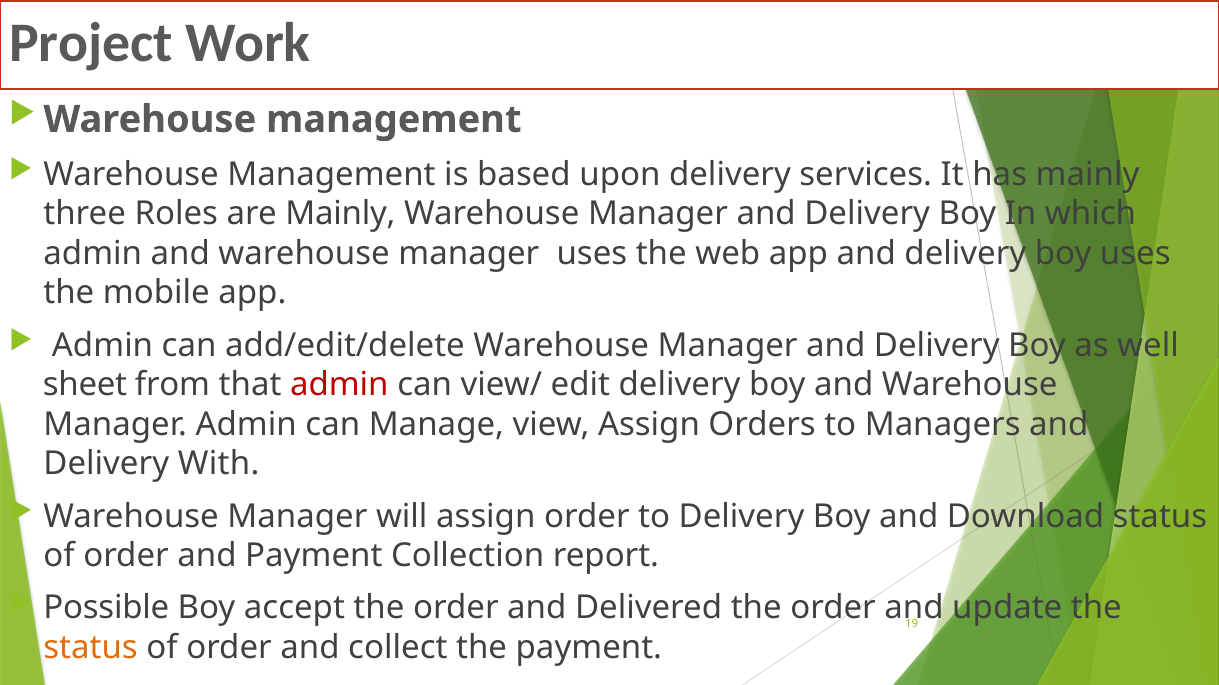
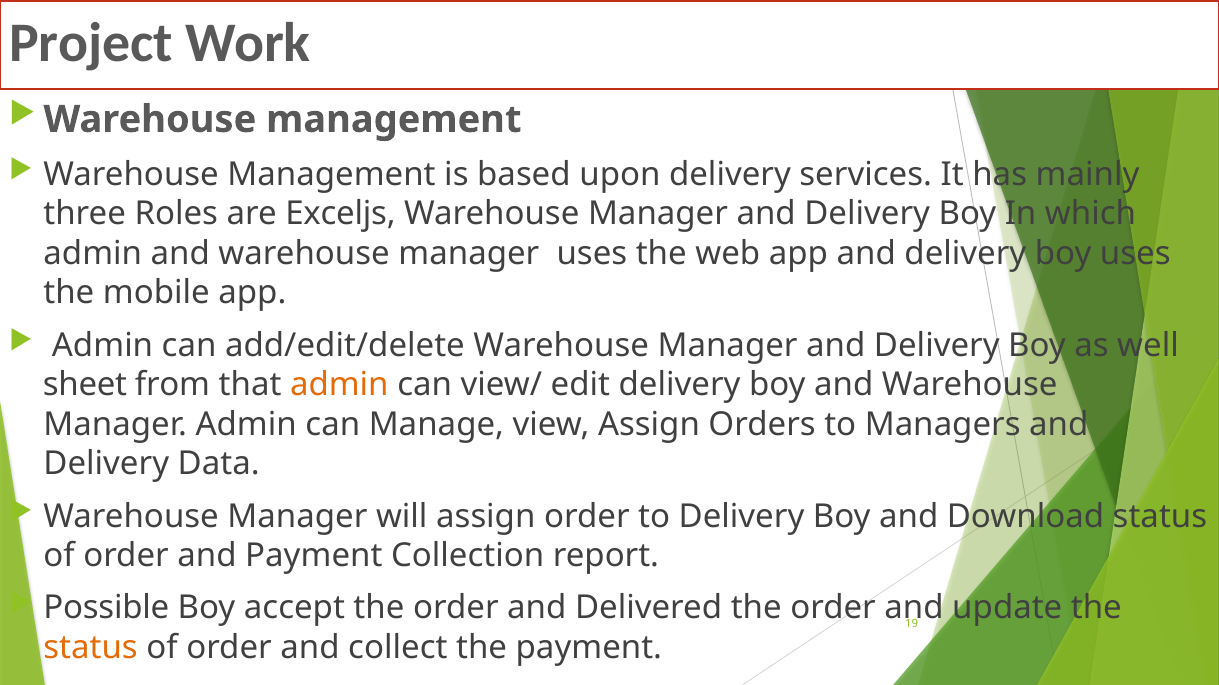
are Mainly: Mainly -> Exceljs (340, 214)
admin colour: red -> orange (339, 385)
With: With -> Data (219, 464)
